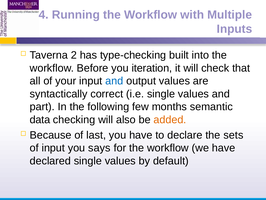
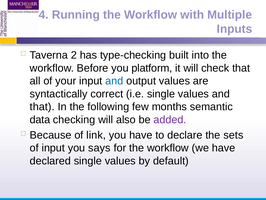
iteration: iteration -> platform (152, 68)
part: part -> that (42, 106)
added colour: orange -> purple (170, 119)
last: last -> link (96, 135)
